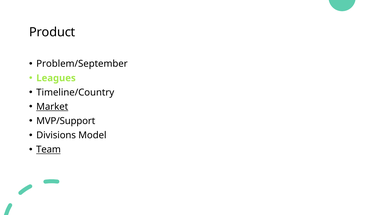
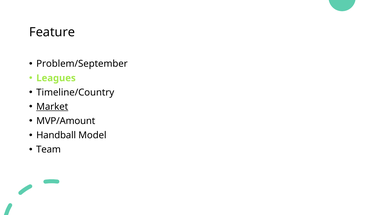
Product: Product -> Feature (52, 32)
MVP/Support: MVP/Support -> MVP/Amount (66, 121)
Divisions: Divisions -> Handball (56, 135)
Team underline: present -> none (48, 149)
